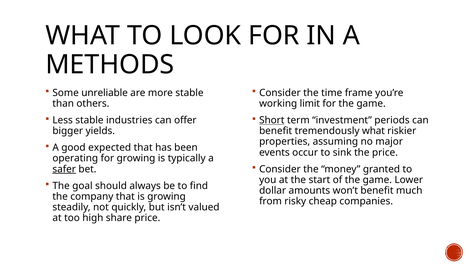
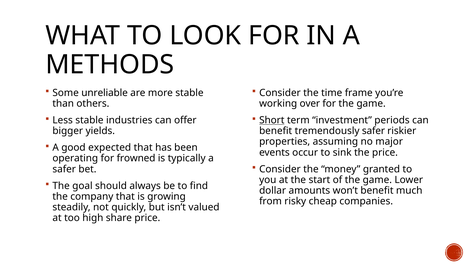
limit: limit -> over (310, 103)
tremendously what: what -> safer (373, 131)
for growing: growing -> frowned (136, 158)
safer underline: present -> none (64, 169)
